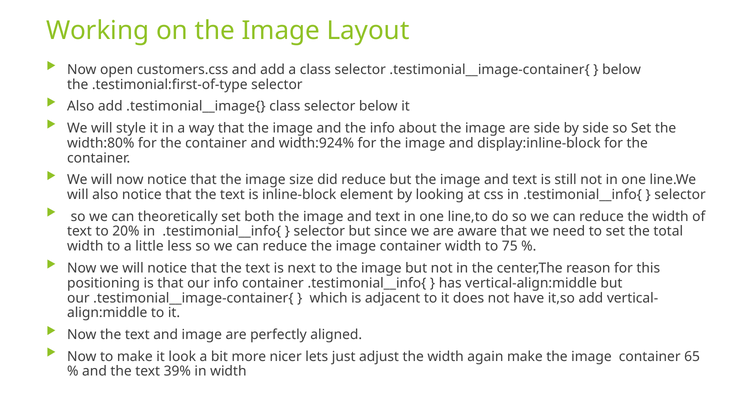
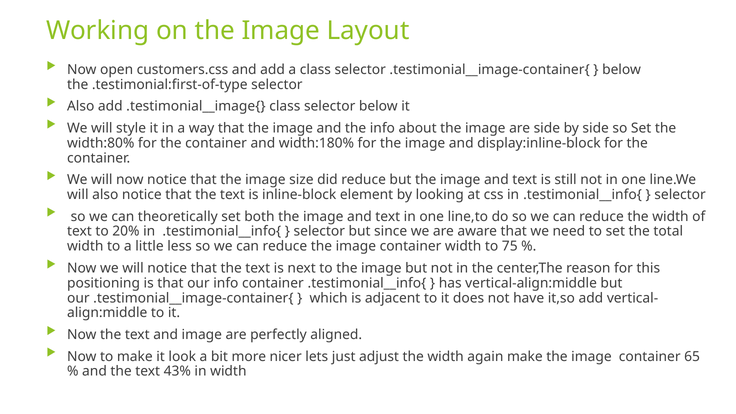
width:924%: width:924% -> width:180% (316, 143)
39%: 39% -> 43% (177, 371)
